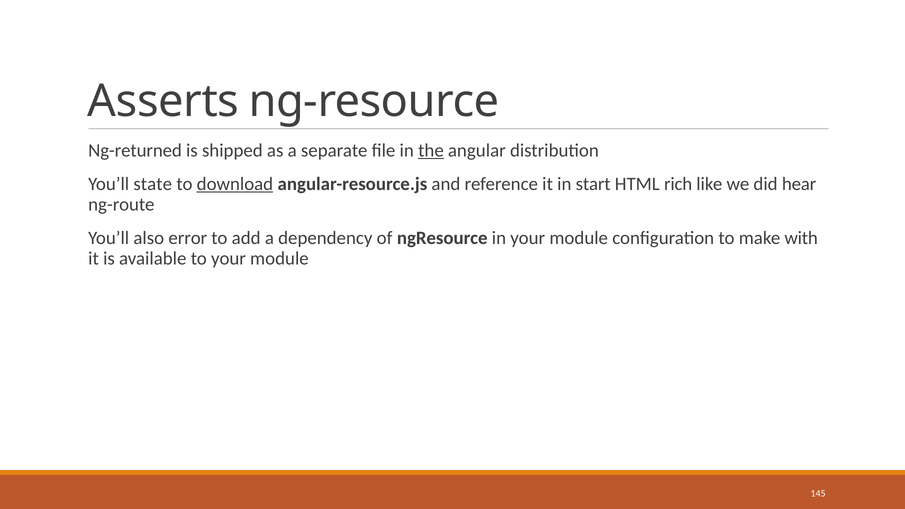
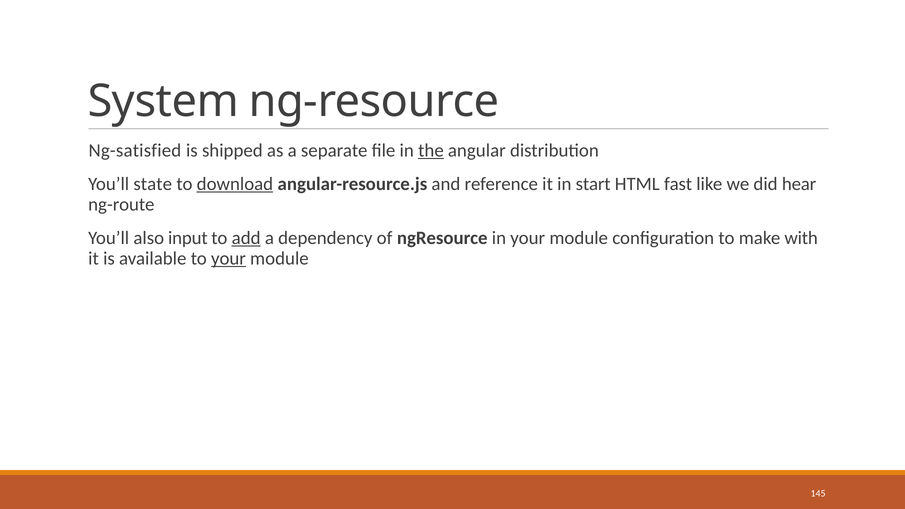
Asserts: Asserts -> System (163, 101)
Ng-returned: Ng-returned -> Ng-satisfied (135, 150)
rich: rich -> fast (678, 184)
error: error -> input (188, 238)
add underline: none -> present (246, 238)
your underline: none -> present (228, 258)
